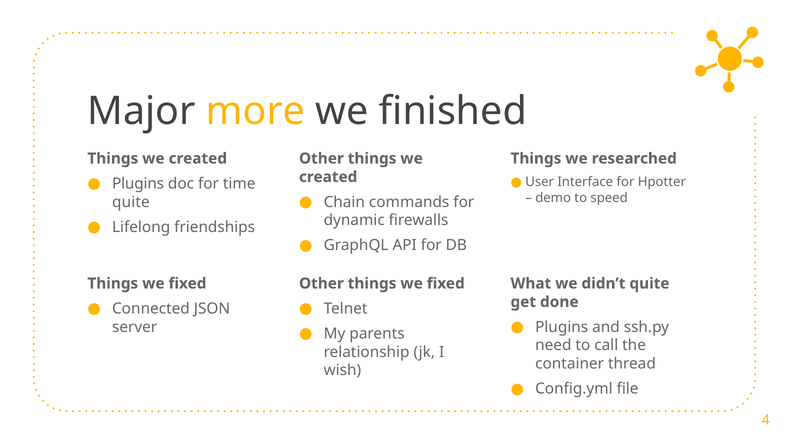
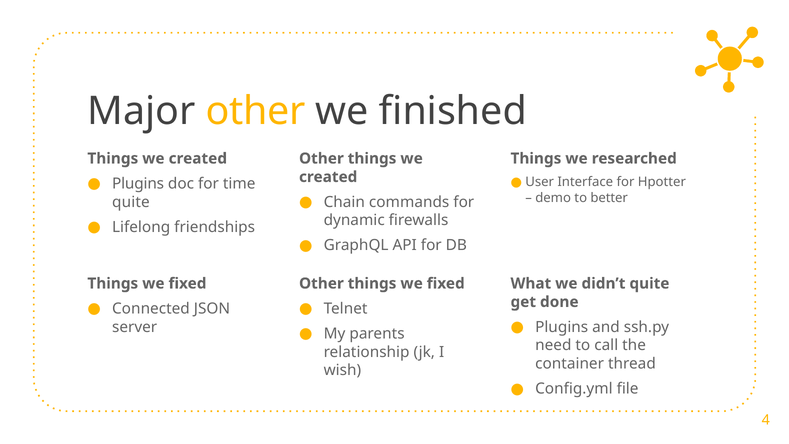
Major more: more -> other (256, 111)
speed: speed -> better (609, 198)
